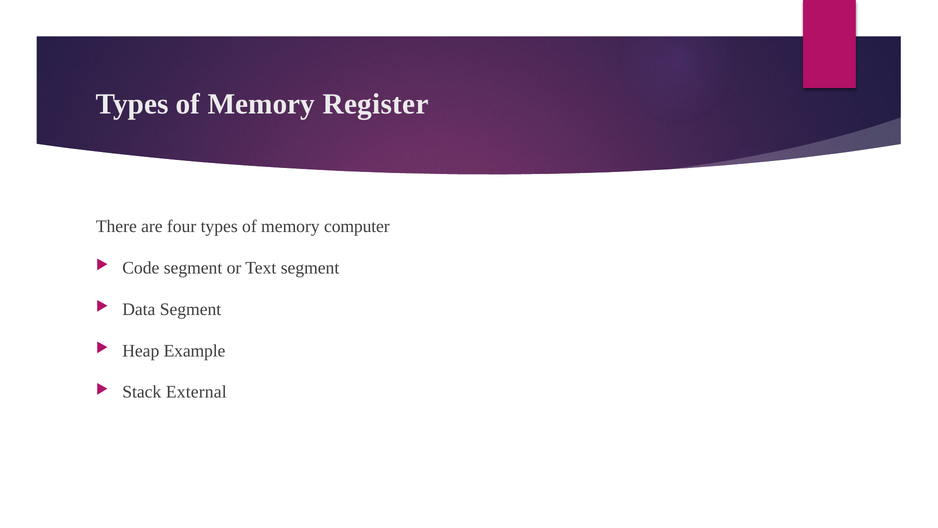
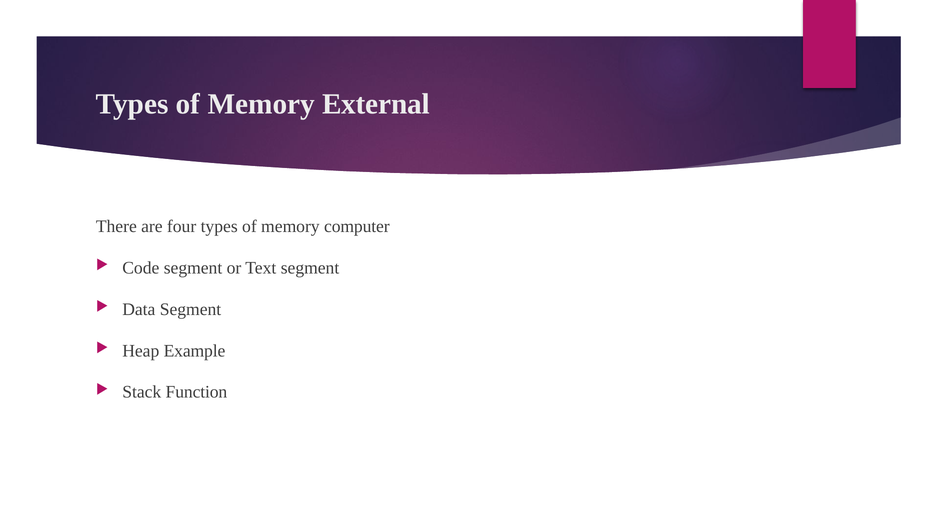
Register: Register -> External (376, 104)
External: External -> Function (196, 392)
